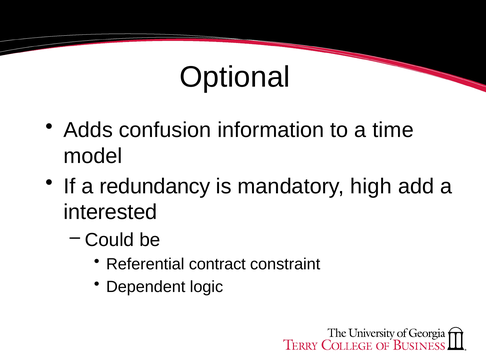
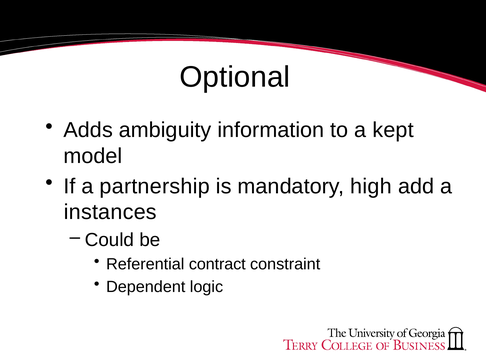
confusion: confusion -> ambiguity (165, 130)
time: time -> kept (393, 130)
redundancy: redundancy -> partnership (155, 186)
interested: interested -> instances (110, 212)
